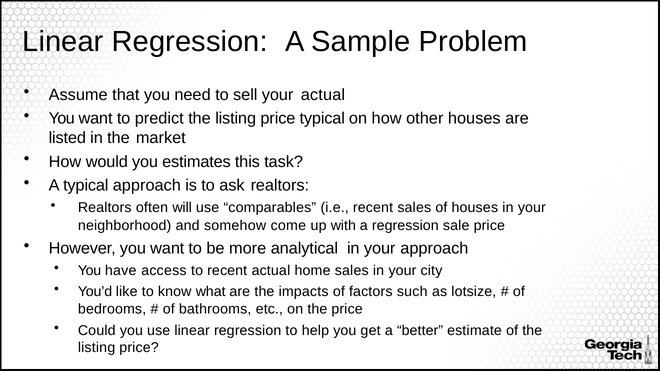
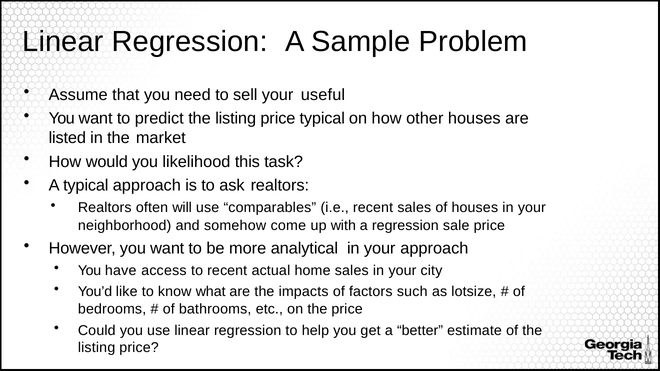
your actual: actual -> useful (323, 95)
estimates: estimates -> likelihood (196, 162)
